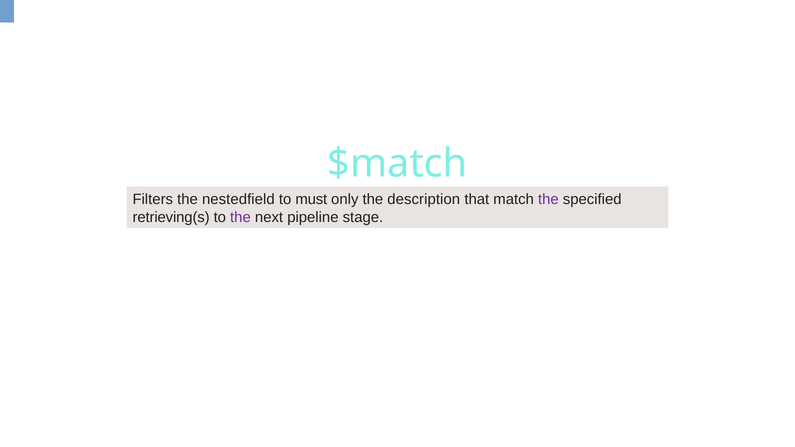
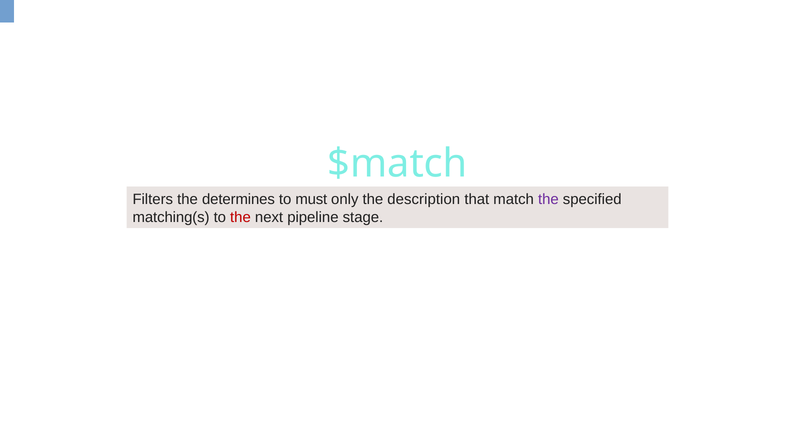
nestedfield: nestedfield -> determines (238, 200)
retrieving(s: retrieving(s -> matching(s (171, 217)
the colour: purple -> red (240, 217)
